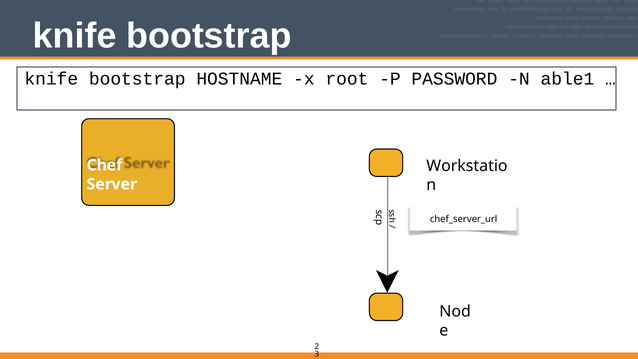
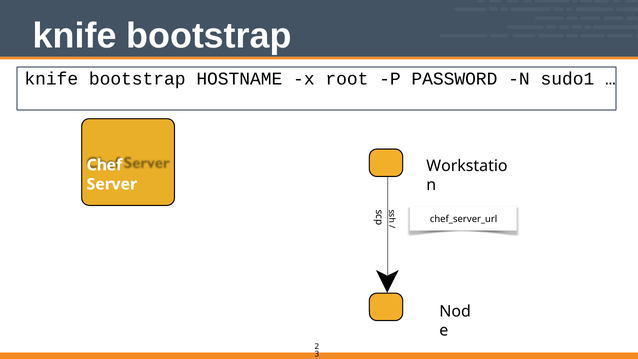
able1: able1 -> sudo1 (567, 79)
